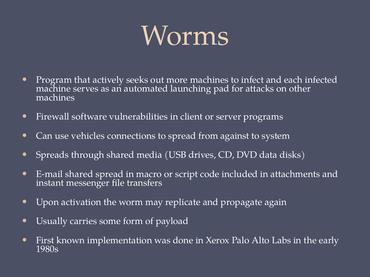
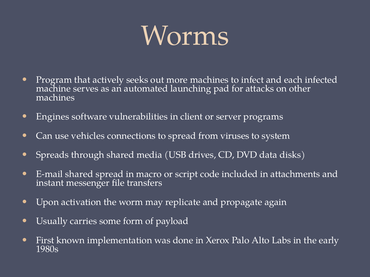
Firewall: Firewall -> Engines (53, 117)
against: against -> viruses (235, 136)
